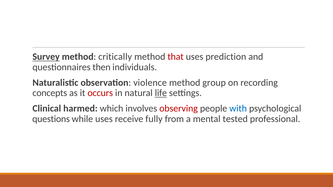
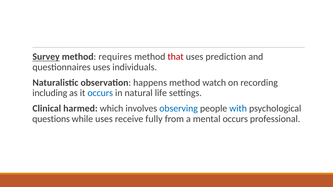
critically: critically -> requires (115, 57)
questionnaires then: then -> uses (102, 67)
violence: violence -> happens (150, 83)
group: group -> watch (214, 83)
concepts: concepts -> including (50, 93)
occurs colour: red -> blue (100, 93)
life underline: present -> none (161, 93)
observing colour: red -> blue (179, 109)
mental tested: tested -> occurs (235, 119)
